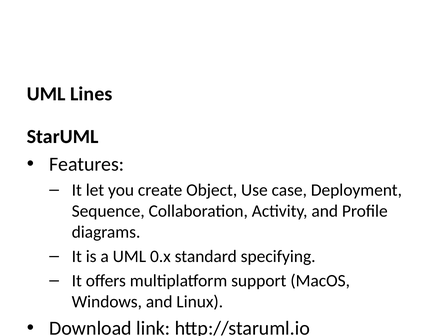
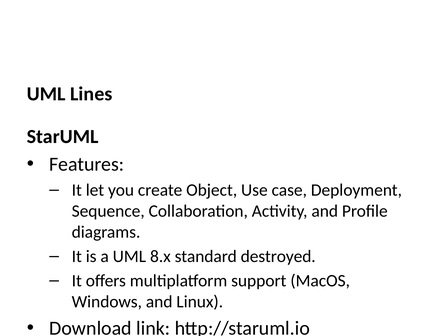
0.x: 0.x -> 8.x (160, 256)
specifying: specifying -> destroyed (278, 256)
